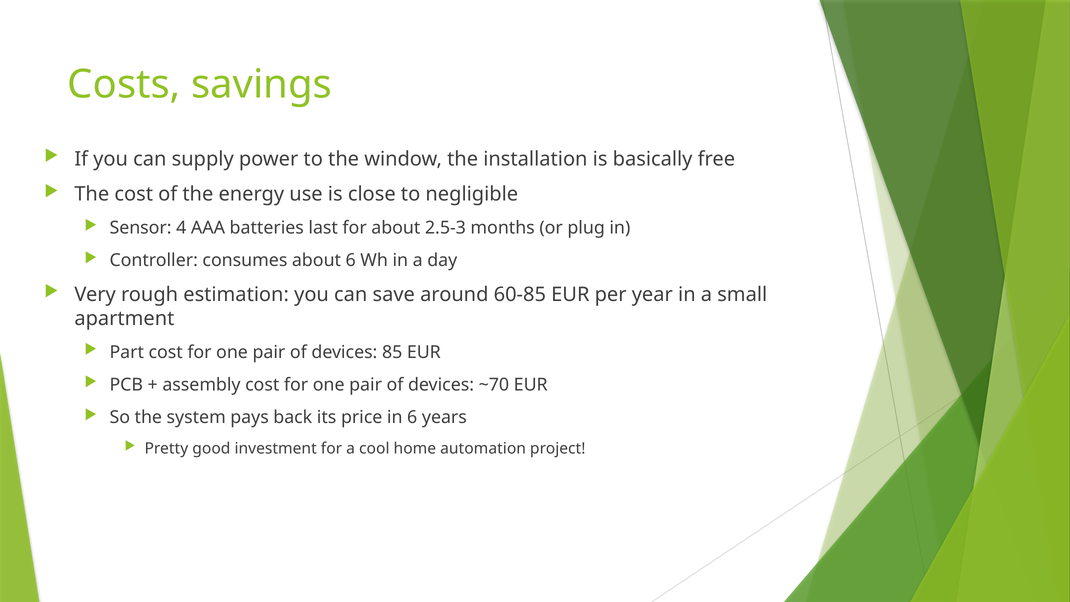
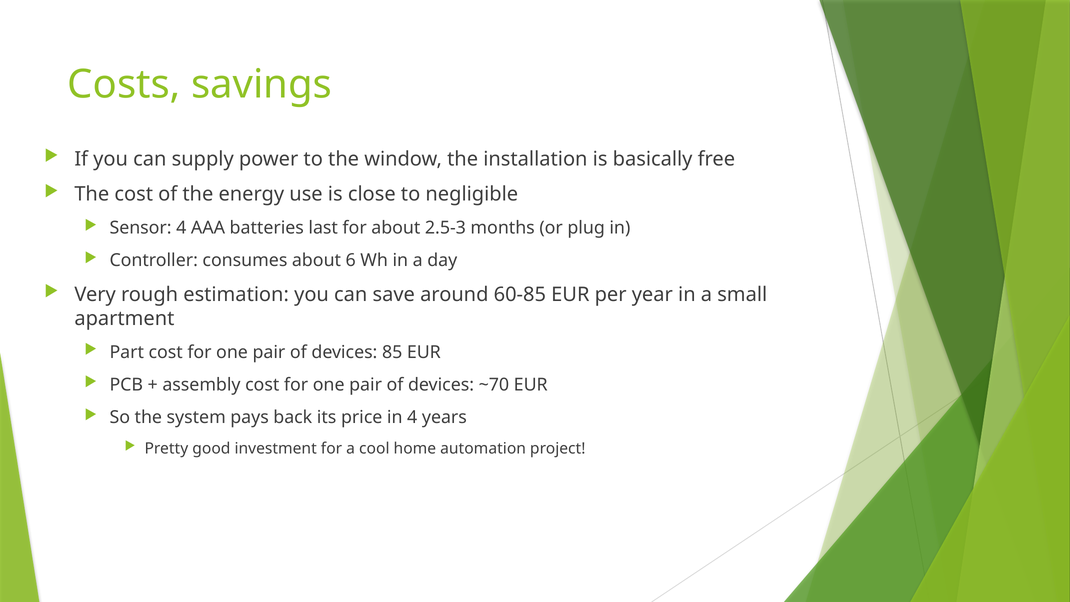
in 6: 6 -> 4 (412, 417)
